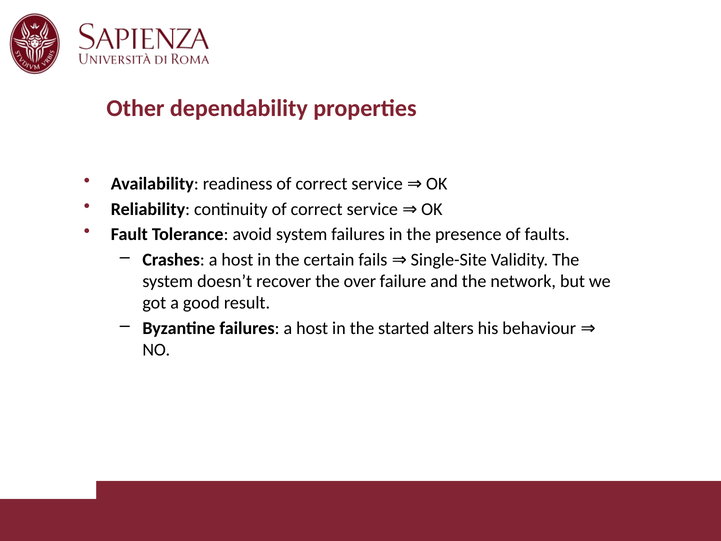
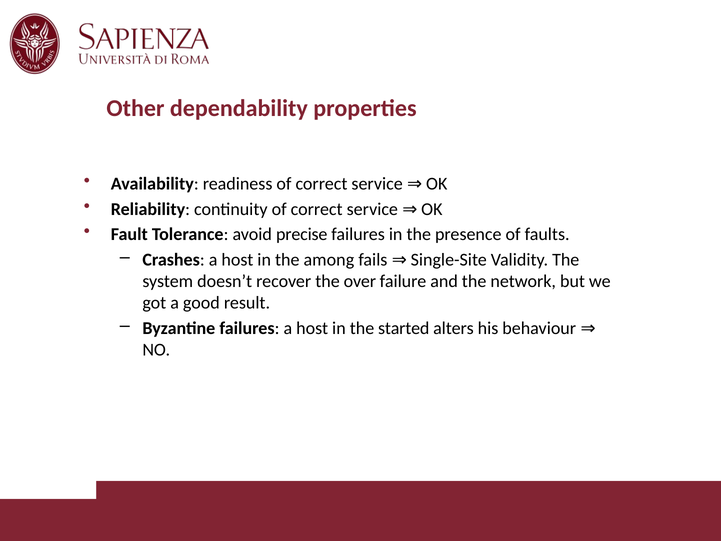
avoid system: system -> precise (302, 234)
certain: certain -> among (329, 260)
